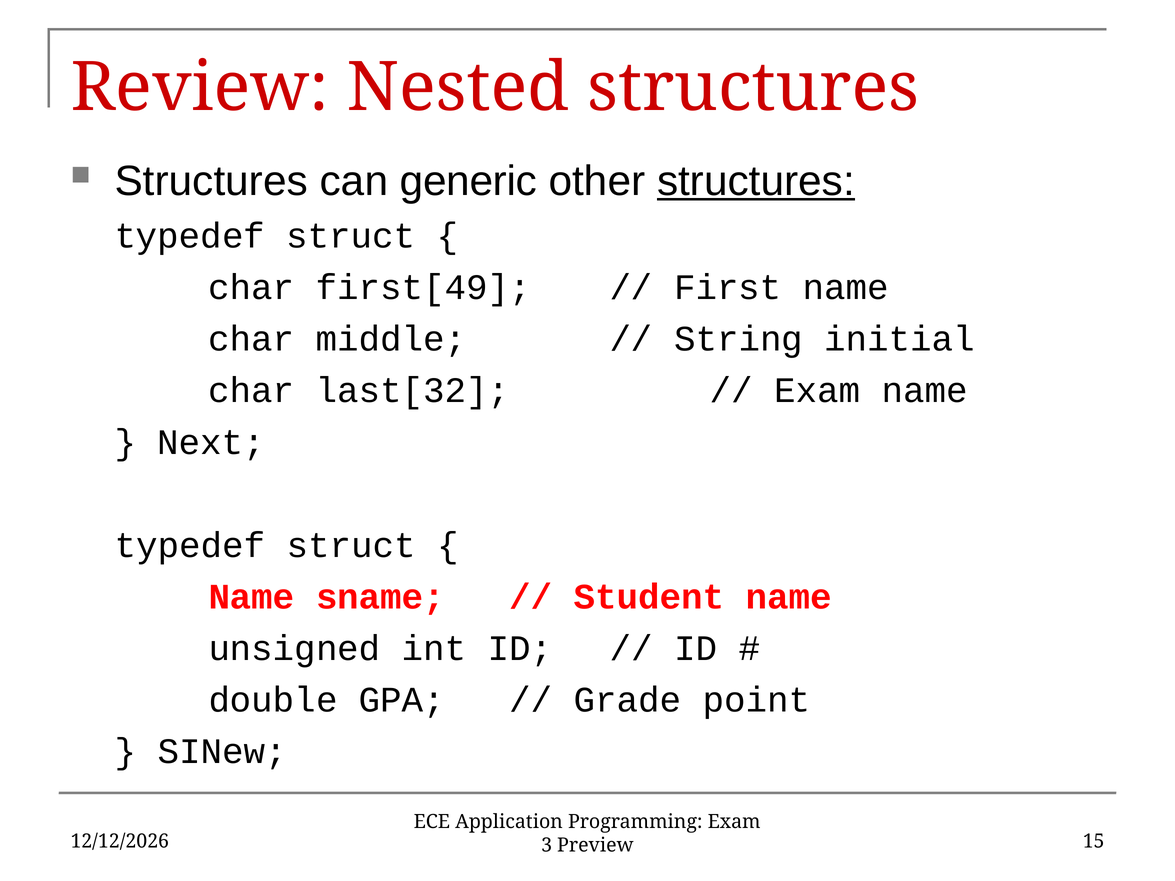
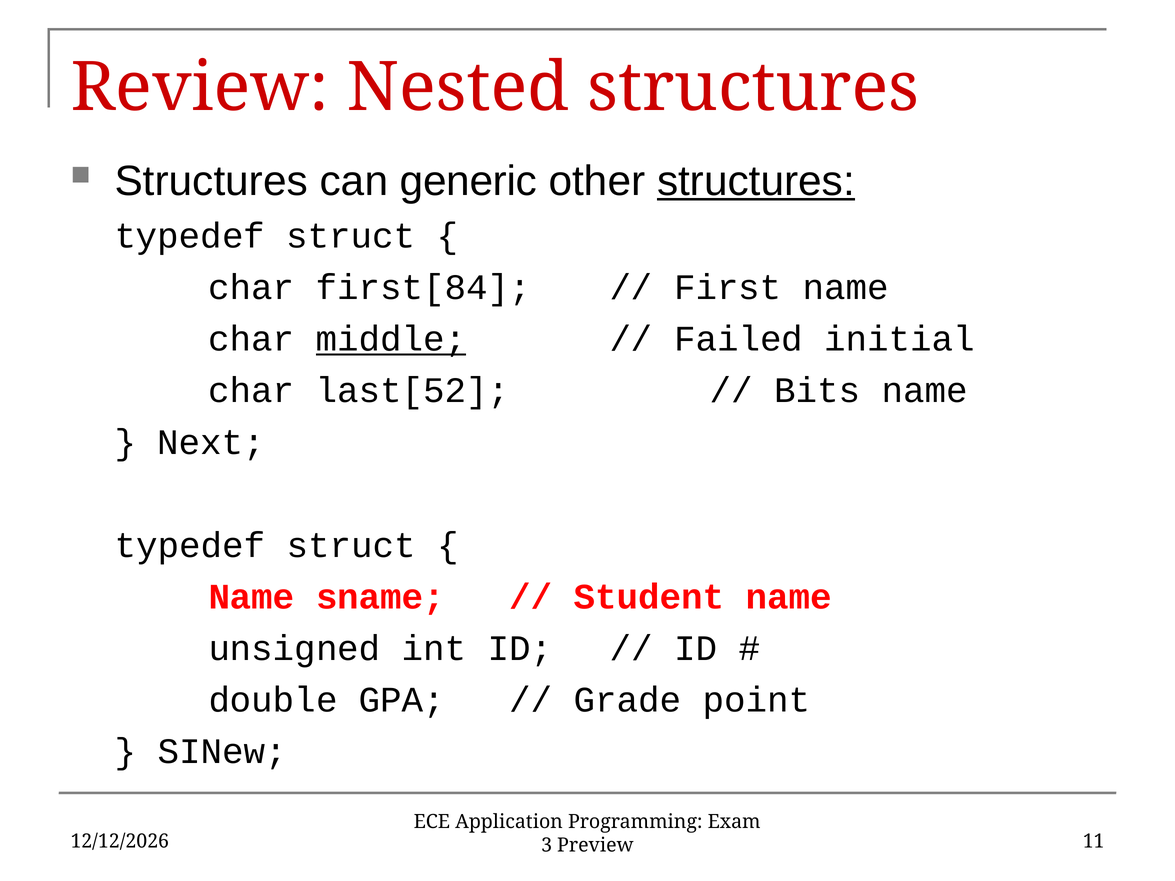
first[49: first[49 -> first[84 (423, 288)
middle underline: none -> present (391, 339)
String: String -> Failed (739, 339)
last[32: last[32 -> last[52 (413, 391)
Exam: Exam -> Bits (817, 391)
15: 15 -> 11 (1094, 842)
